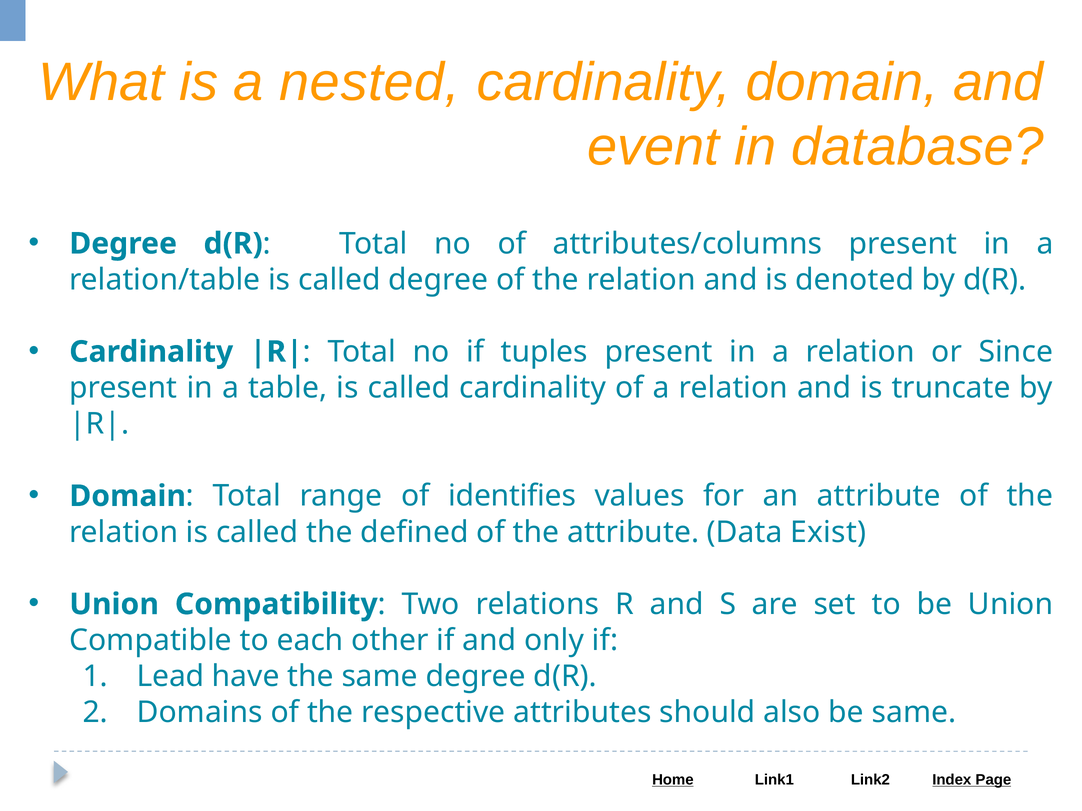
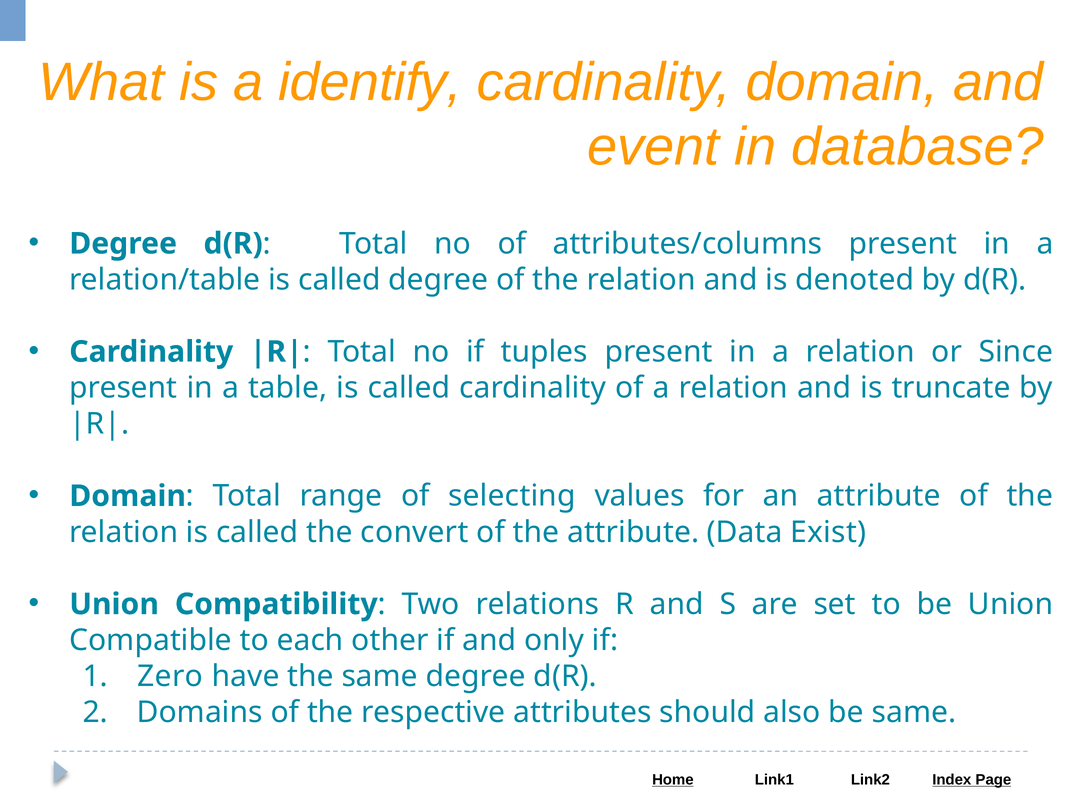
nested: nested -> identify (370, 82)
identifies: identifies -> selecting (512, 496)
defined: defined -> convert (414, 532)
Lead: Lead -> Zero (170, 677)
